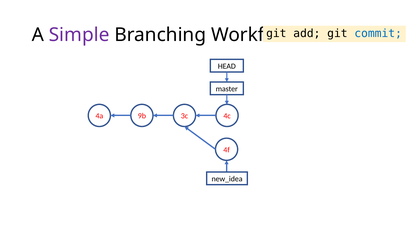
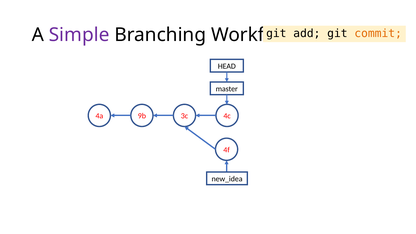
commit colour: blue -> orange (378, 33)
